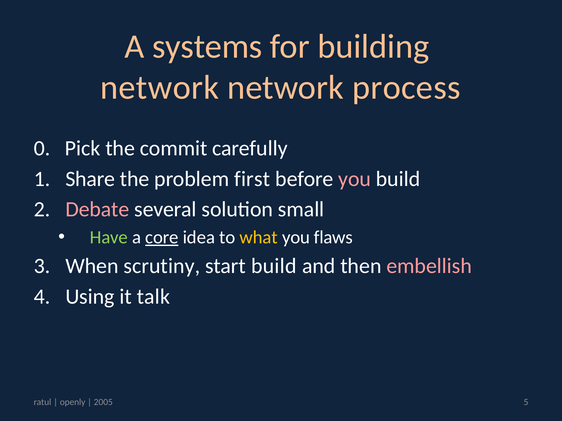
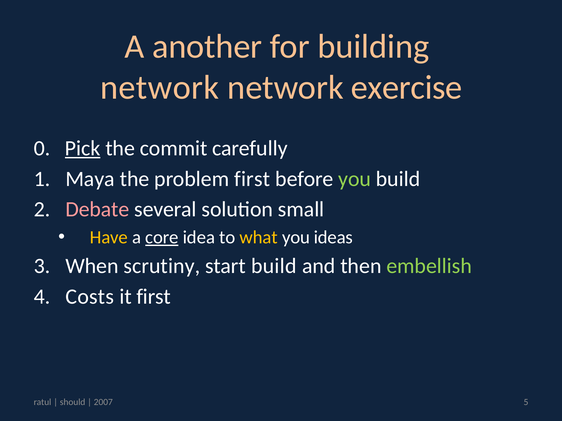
systems: systems -> another (207, 46)
process: process -> exercise (407, 88)
Pick underline: none -> present (83, 149)
Share: Share -> Maya (90, 179)
you colour: pink -> light green (355, 179)
Have colour: light green -> yellow (109, 238)
flaws: flaws -> ideas (333, 238)
embellish colour: pink -> light green (429, 266)
Using: Using -> Costs (90, 297)
it talk: talk -> first (154, 297)
openly: openly -> should (73, 403)
2005: 2005 -> 2007 (103, 403)
